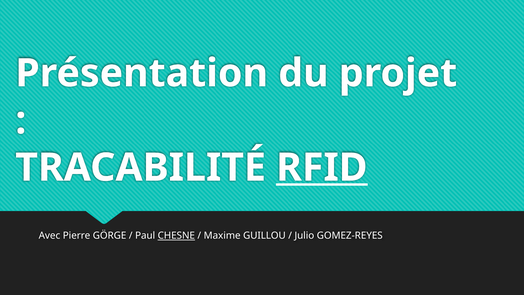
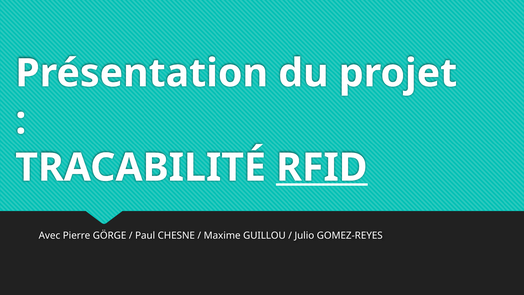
CHESNE underline: present -> none (176, 236)
